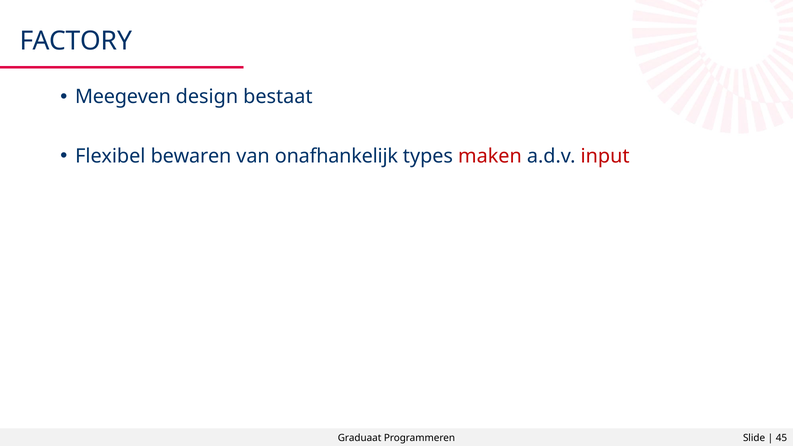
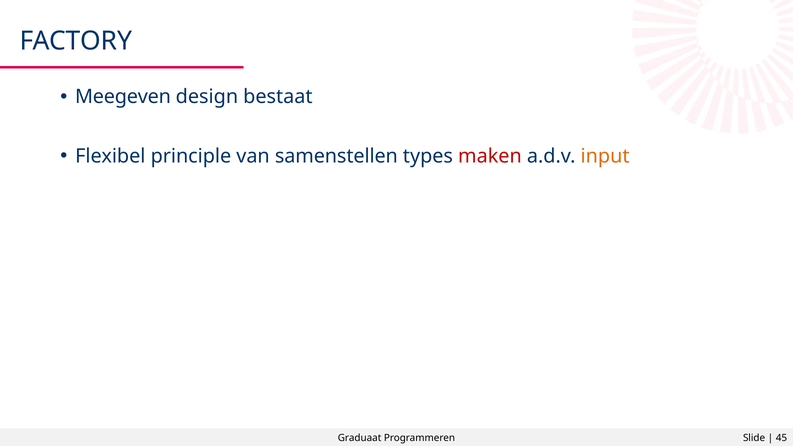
bewaren: bewaren -> principle (191, 156)
onafhankelijk: onafhankelijk -> samenstellen (336, 156)
input colour: red -> orange (605, 156)
